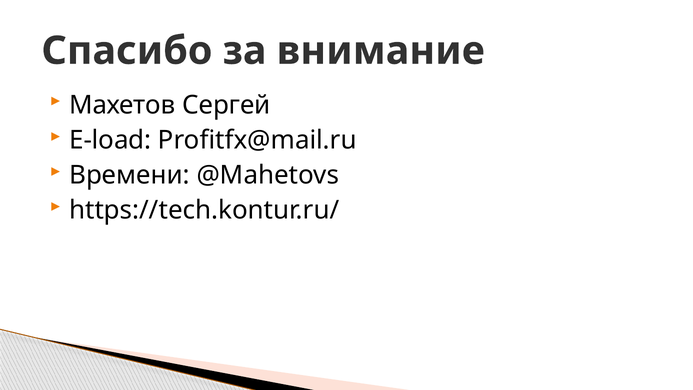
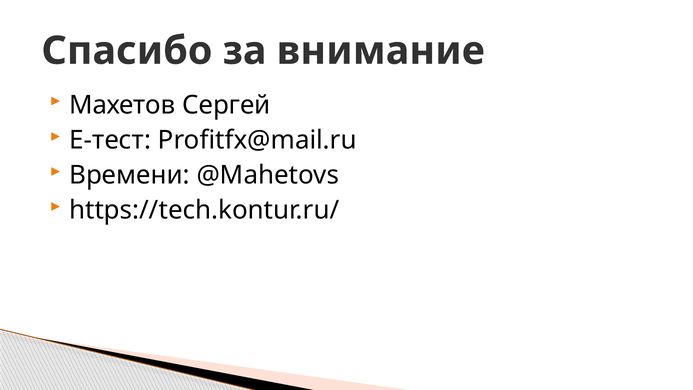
E-load: E-load -> E-тест (110, 140)
